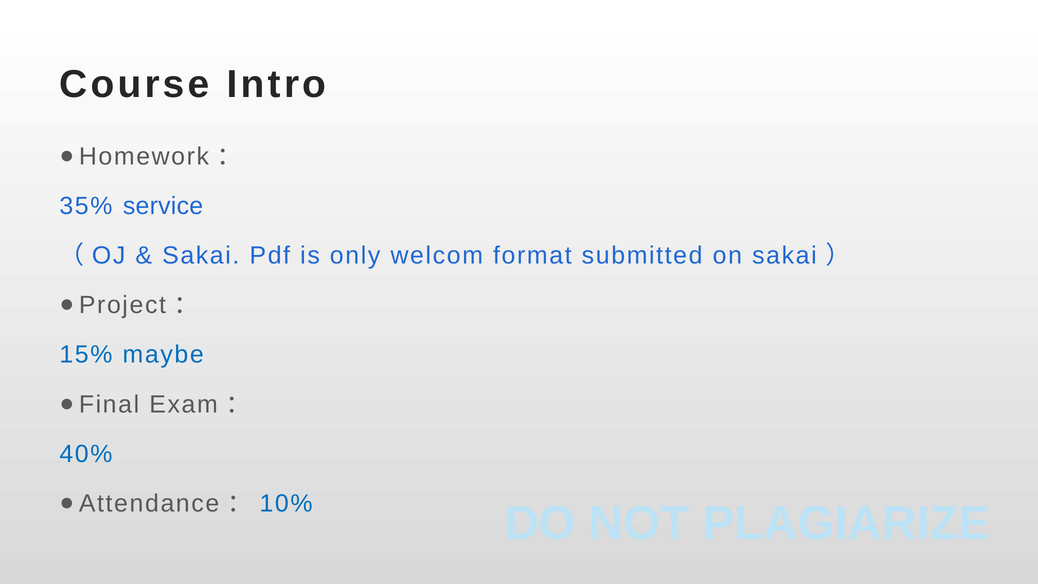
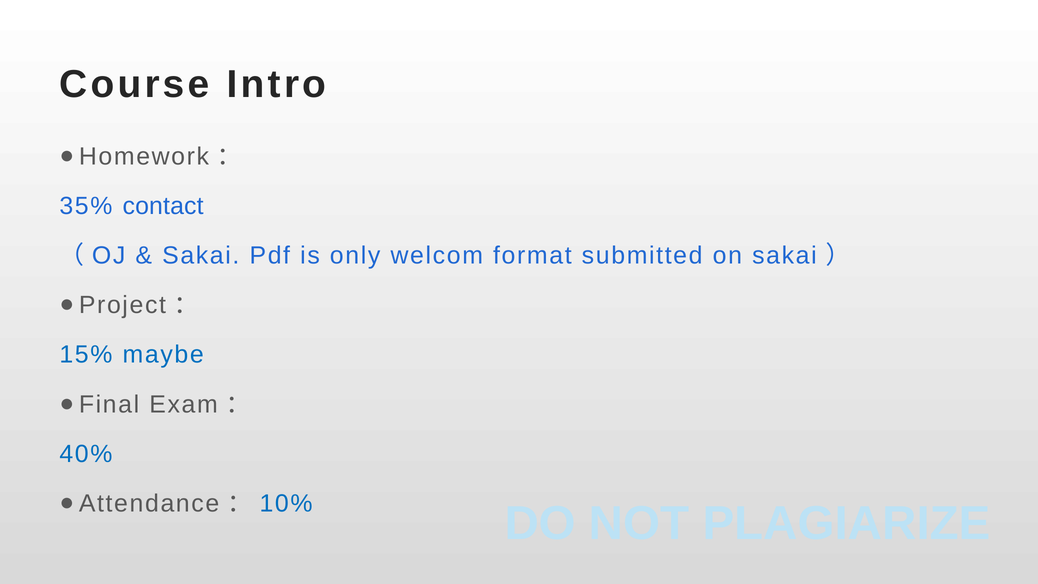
service: service -> contact (163, 206)
